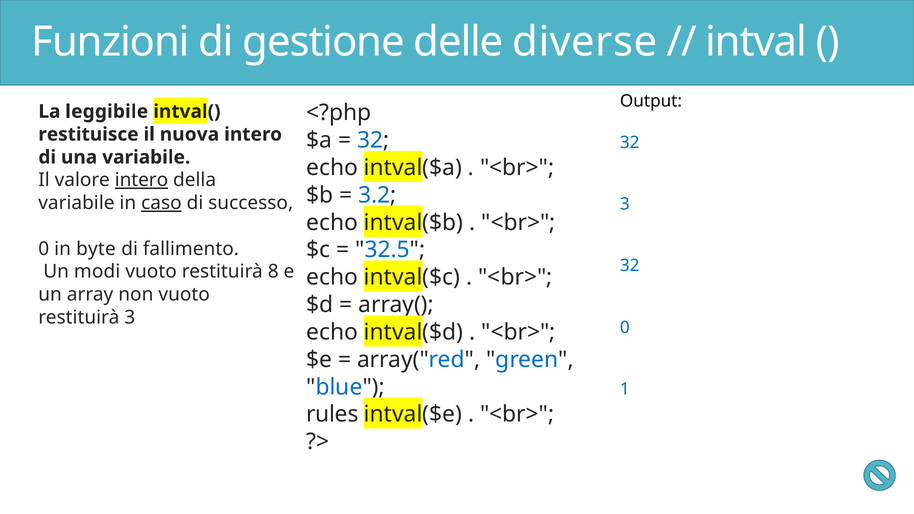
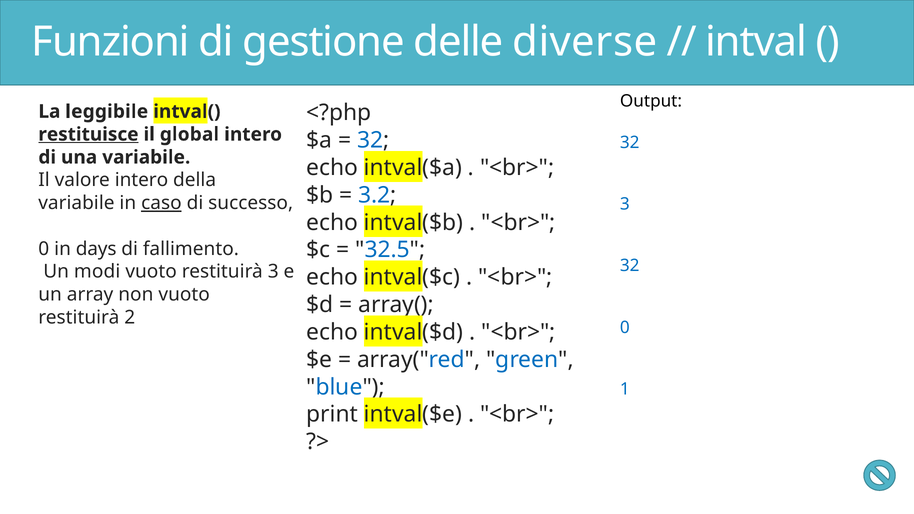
restituisce underline: none -> present (88, 134)
nuova: nuova -> global (189, 134)
intero underline: present -> none (141, 180)
byte: byte -> days (96, 249)
restituirà 8: 8 -> 3 (273, 272)
restituirà 3: 3 -> 2 (130, 317)
rules: rules -> print (332, 415)
